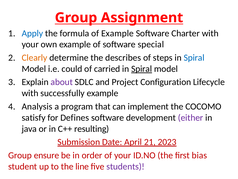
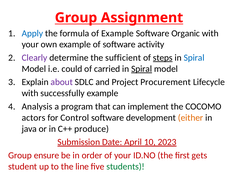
Charter: Charter -> Organic (186, 33)
special: special -> activity (151, 44)
Clearly colour: orange -> purple (35, 58)
describes: describes -> sufficient (123, 58)
steps underline: none -> present (163, 58)
Configuration: Configuration -> Procurement (166, 82)
satisfy: satisfy -> actors (34, 117)
Defines: Defines -> Control (75, 117)
either colour: purple -> orange (191, 117)
resulting: resulting -> produce (92, 128)
21: 21 -> 10 (150, 142)
bias: bias -> gets (199, 155)
students colour: purple -> green (126, 166)
